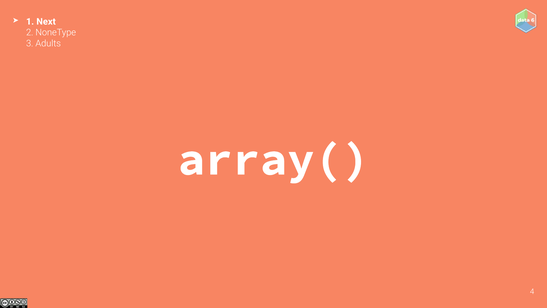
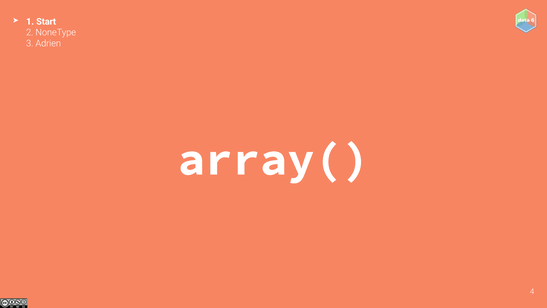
Next: Next -> Start (46, 22)
Adults: Adults -> Adrien (48, 43)
